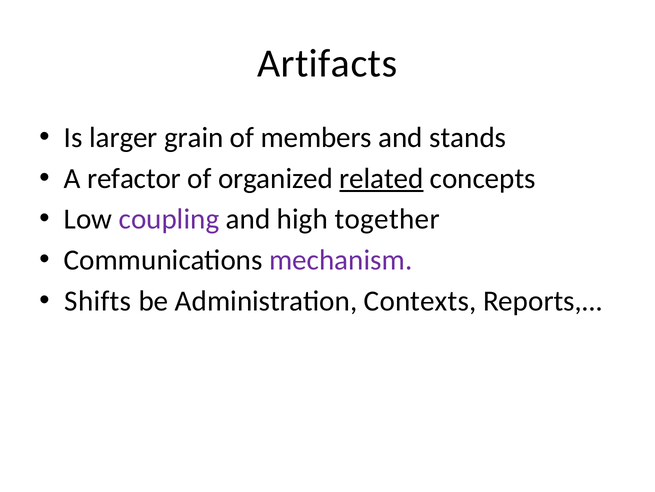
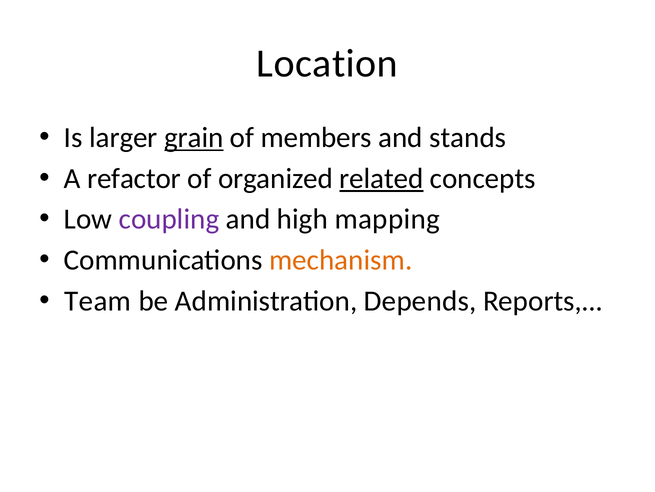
Artifacts: Artifacts -> Location (327, 63)
grain underline: none -> present (194, 137)
together: together -> mapping (387, 219)
mechanism colour: purple -> orange (341, 260)
Shifts: Shifts -> Team (98, 300)
Contexts: Contexts -> Depends (420, 300)
